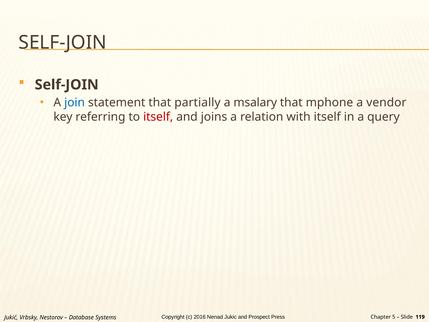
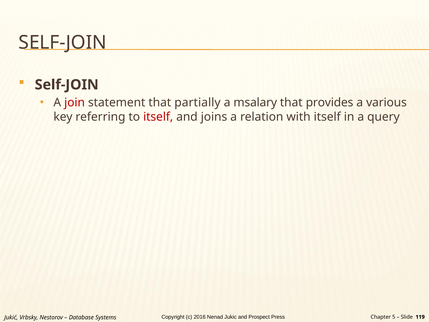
join colour: blue -> red (75, 103)
mphone: mphone -> provides (330, 103)
vendor: vendor -> various (386, 103)
